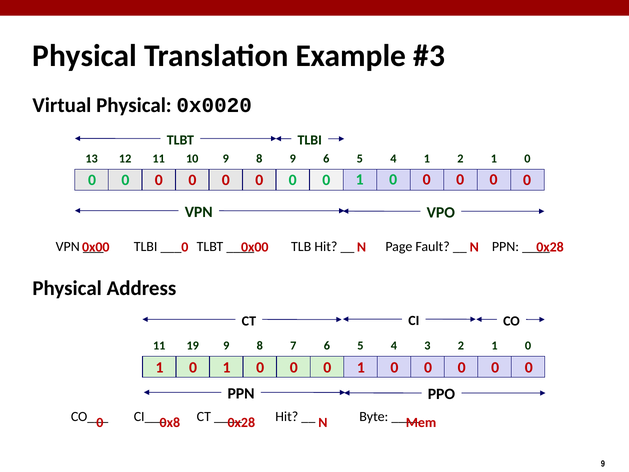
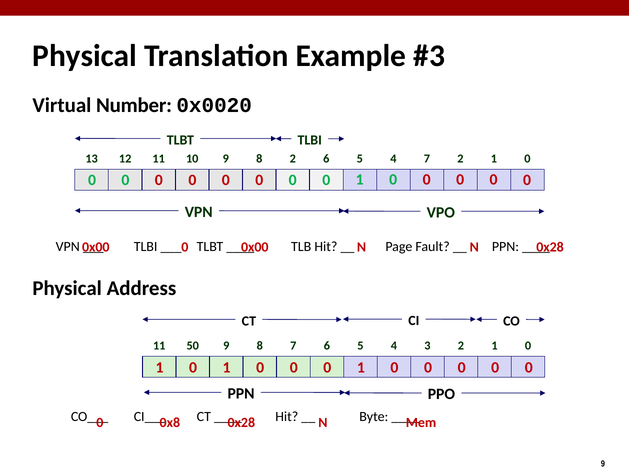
Virtual Physical: Physical -> Number (134, 105)
8 9: 9 -> 2 (293, 158)
4 1: 1 -> 7 (427, 158)
19: 19 -> 50 (193, 345)
